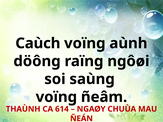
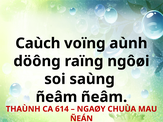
voïng: voïng -> ñeâm (56, 97)
